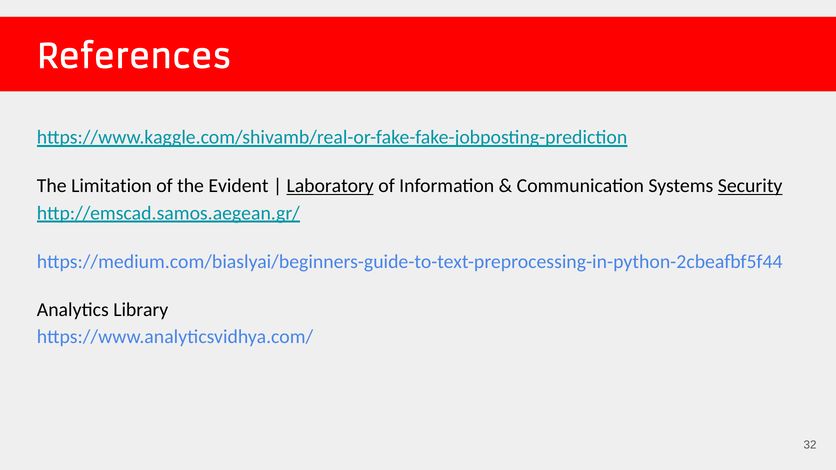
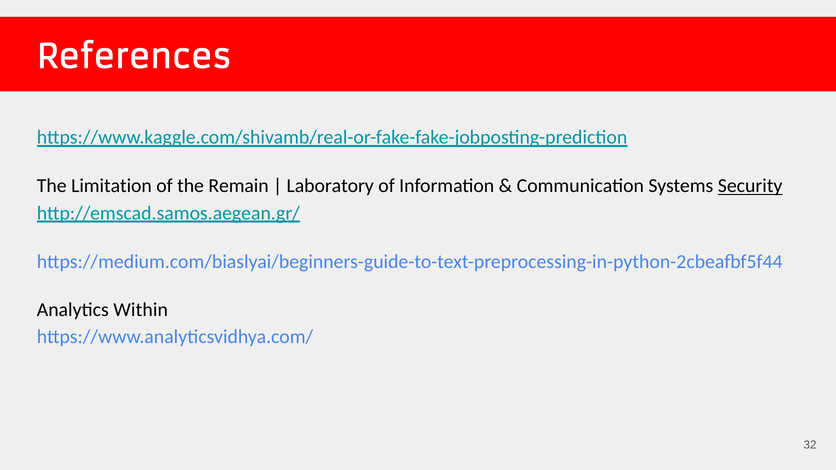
Evident: Evident -> Remain (239, 186)
Laboratory underline: present -> none (330, 186)
Library: Library -> Within (141, 310)
